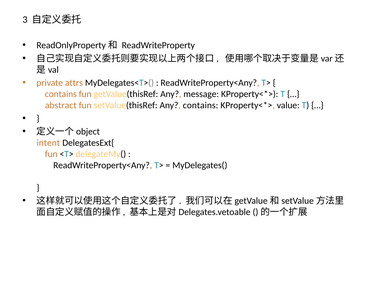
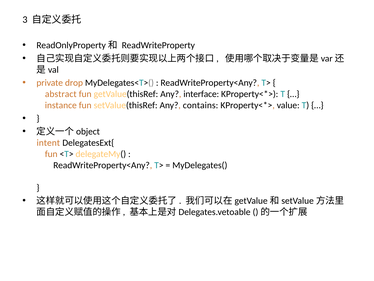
attrs: attrs -> drop (74, 83)
contains: contains -> abstract (61, 94)
message: message -> interface (201, 94)
abstract: abstract -> instance (61, 105)
